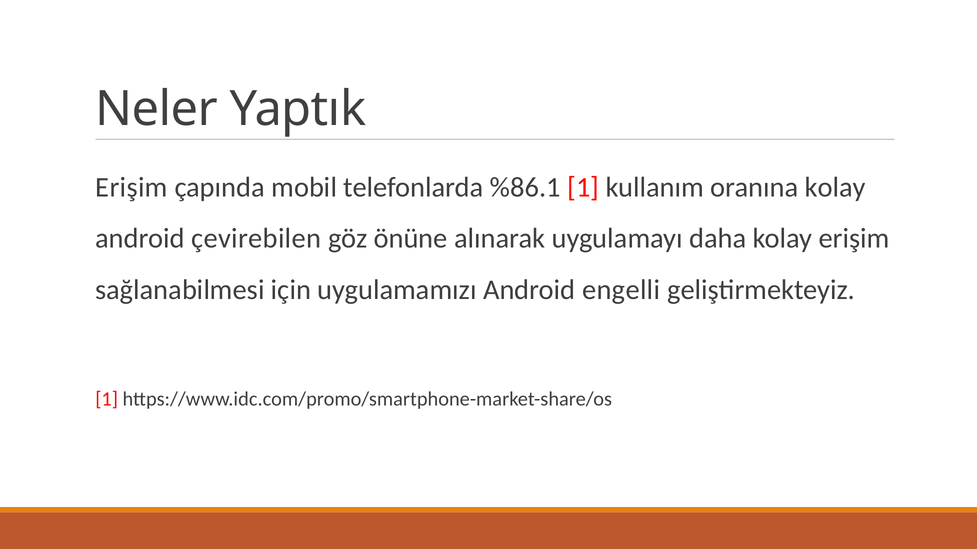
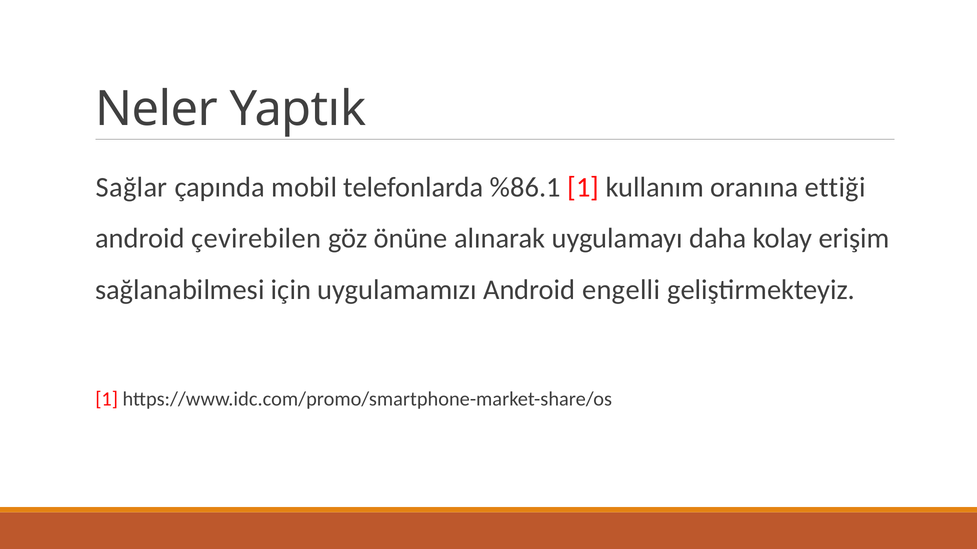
Erişim: Erişim -> Sağlar (132, 188)
oranına kolay: kolay -> ettiği (835, 188)
